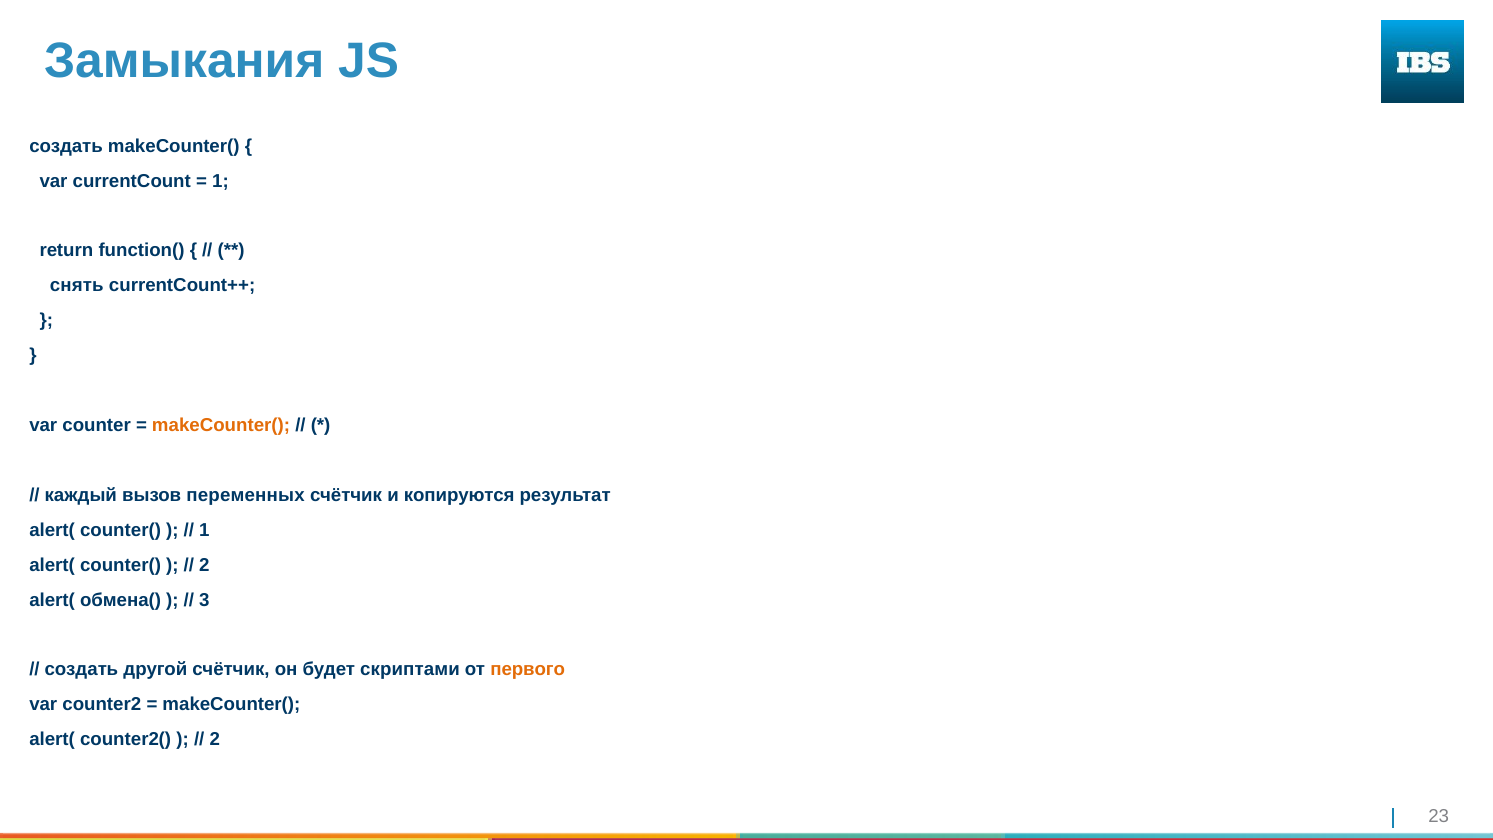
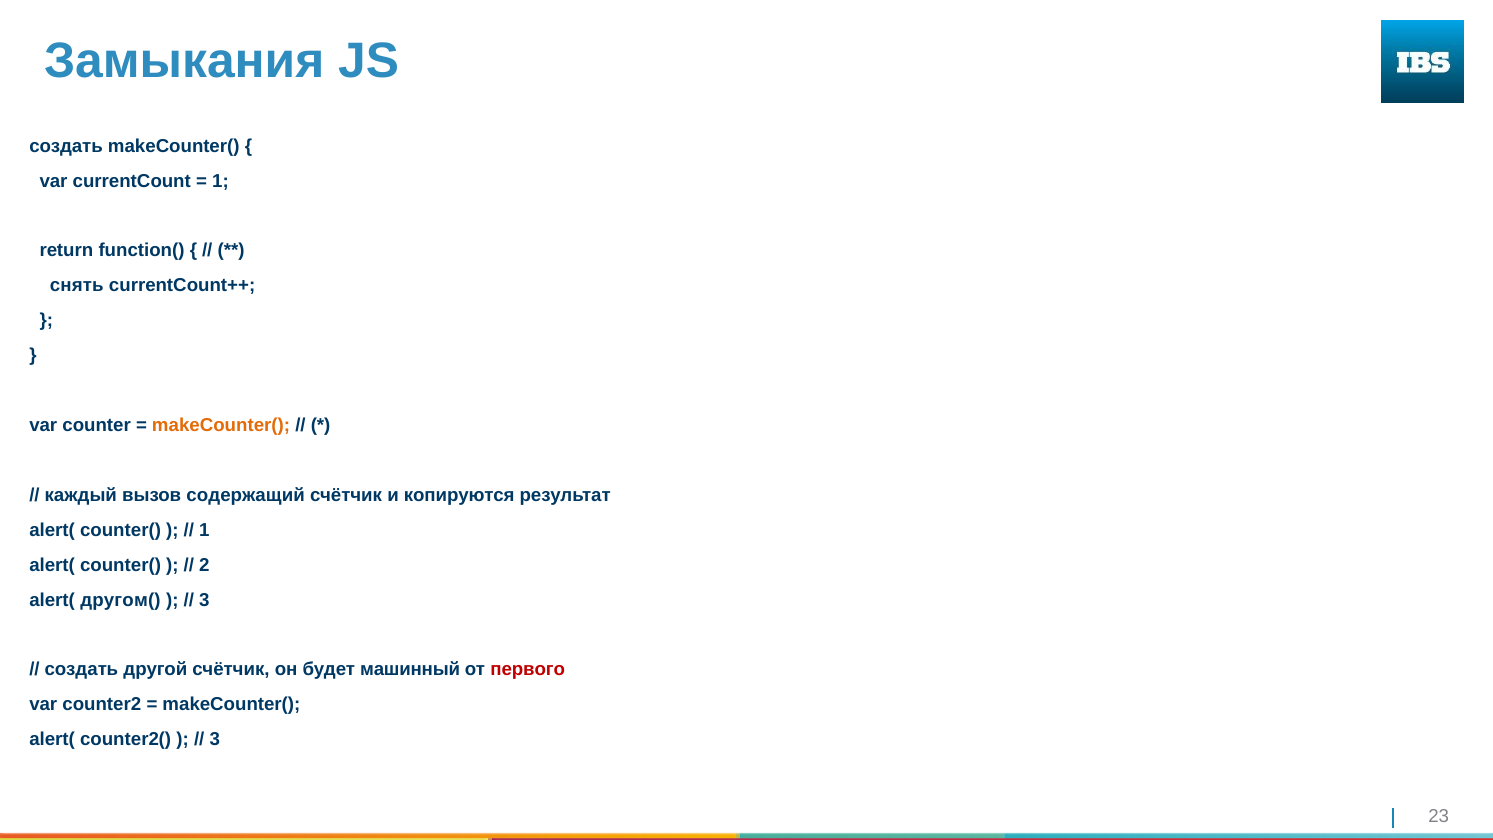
переменных: переменных -> содержащий (246, 495)
обмена(: обмена( -> другом( (120, 600)
скриптами: скриптами -> машинный (410, 670)
первого colour: orange -> red (528, 670)
2: 2 -> 3 (215, 740)
